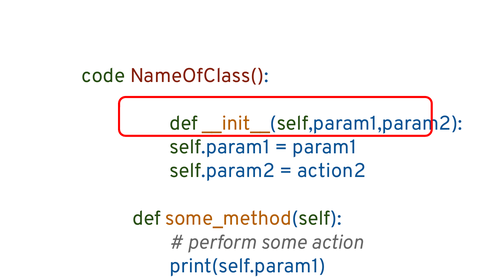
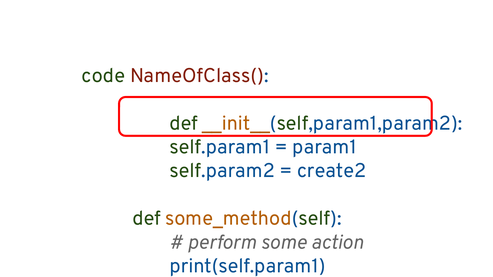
action2: action2 -> create2 (332, 171)
